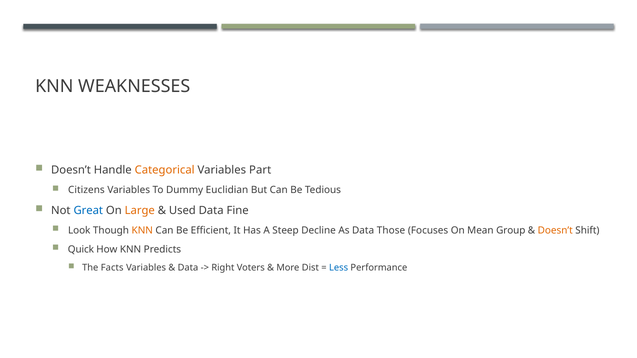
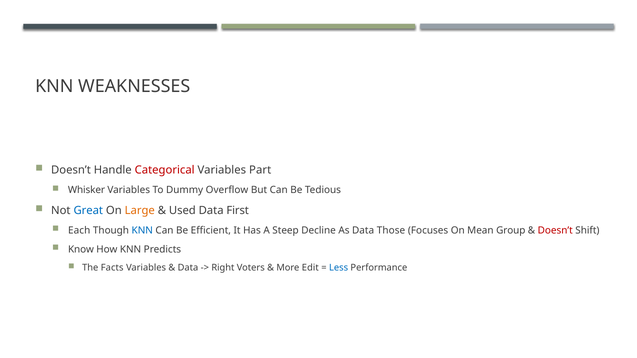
Categorical colour: orange -> red (165, 170)
Citizens: Citizens -> Whisker (86, 190)
Euclidian: Euclidian -> Overflow (227, 190)
Fine: Fine -> First (238, 211)
Look: Look -> Each (79, 230)
KNN colour: orange -> blue (142, 230)
Doesn’t colour: orange -> red (555, 230)
Quick: Quick -> Know (81, 250)
Dist: Dist -> Edit (310, 268)
